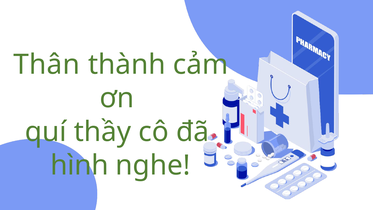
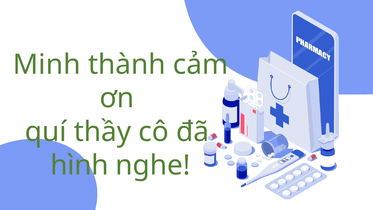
Thân: Thân -> Minh (47, 65)
